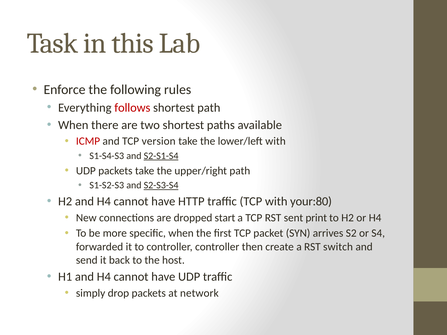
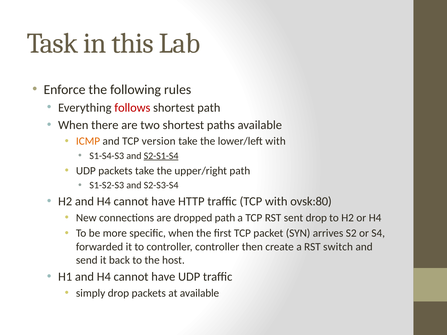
ICMP colour: red -> orange (88, 141)
S2-S3-S4 underline: present -> none (161, 185)
your:80: your:80 -> ovsk:80 (311, 202)
dropped start: start -> path (225, 218)
sent print: print -> drop (316, 218)
at network: network -> available (199, 293)
